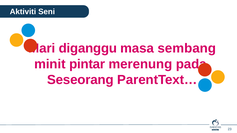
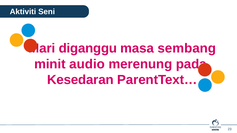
pintar: pintar -> audio (87, 64)
Seseorang: Seseorang -> Kesedaran (80, 80)
